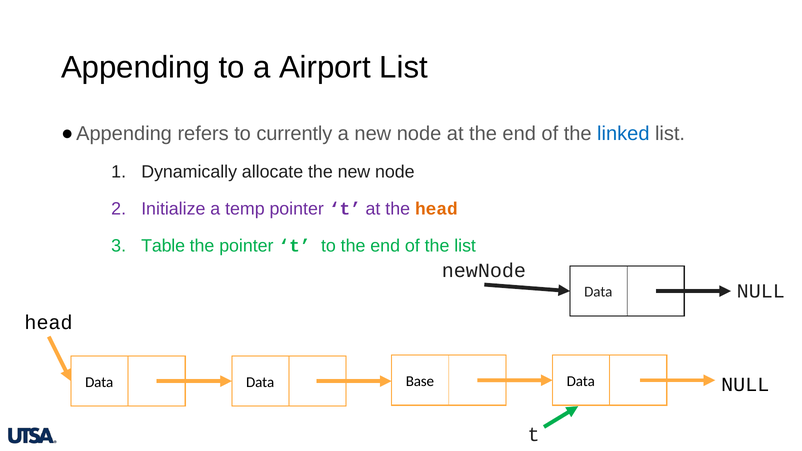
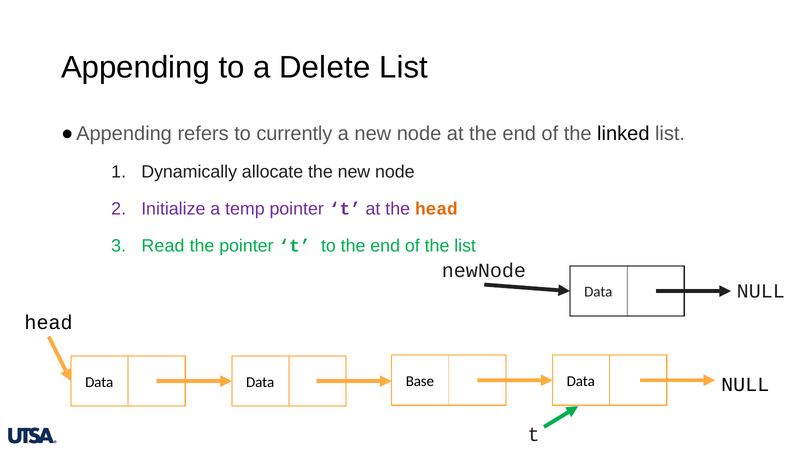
Airport: Airport -> Delete (325, 67)
linked colour: blue -> black (623, 134)
Table: Table -> Read (163, 246)
